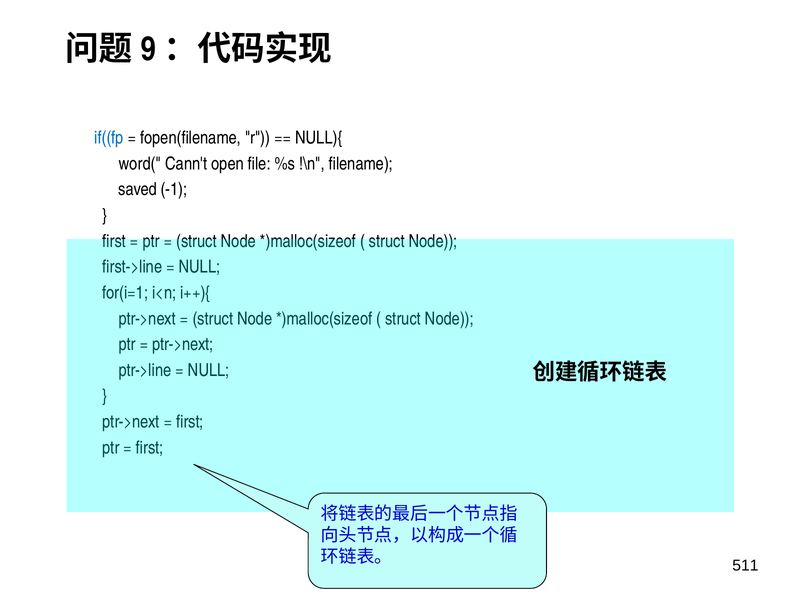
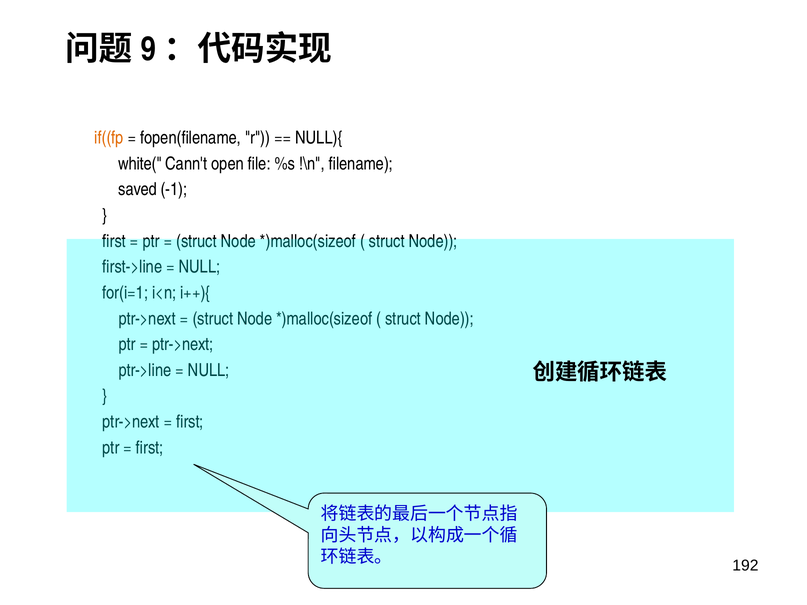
if((fp colour: blue -> orange (109, 138)
word(: word( -> white( (140, 164)
511: 511 -> 192 (745, 566)
